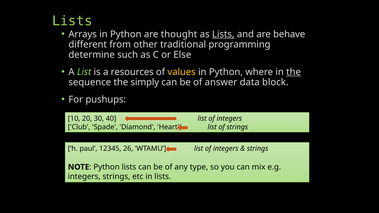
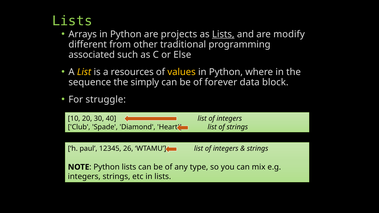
thought: thought -> projects (179, 34)
behave: behave -> modify (289, 34)
determine: determine -> associated (92, 55)
List colour: light green -> yellow (84, 72)
the underline: present -> none (294, 72)
answer: answer -> forever (221, 82)
pushups: pushups -> struggle (106, 100)
